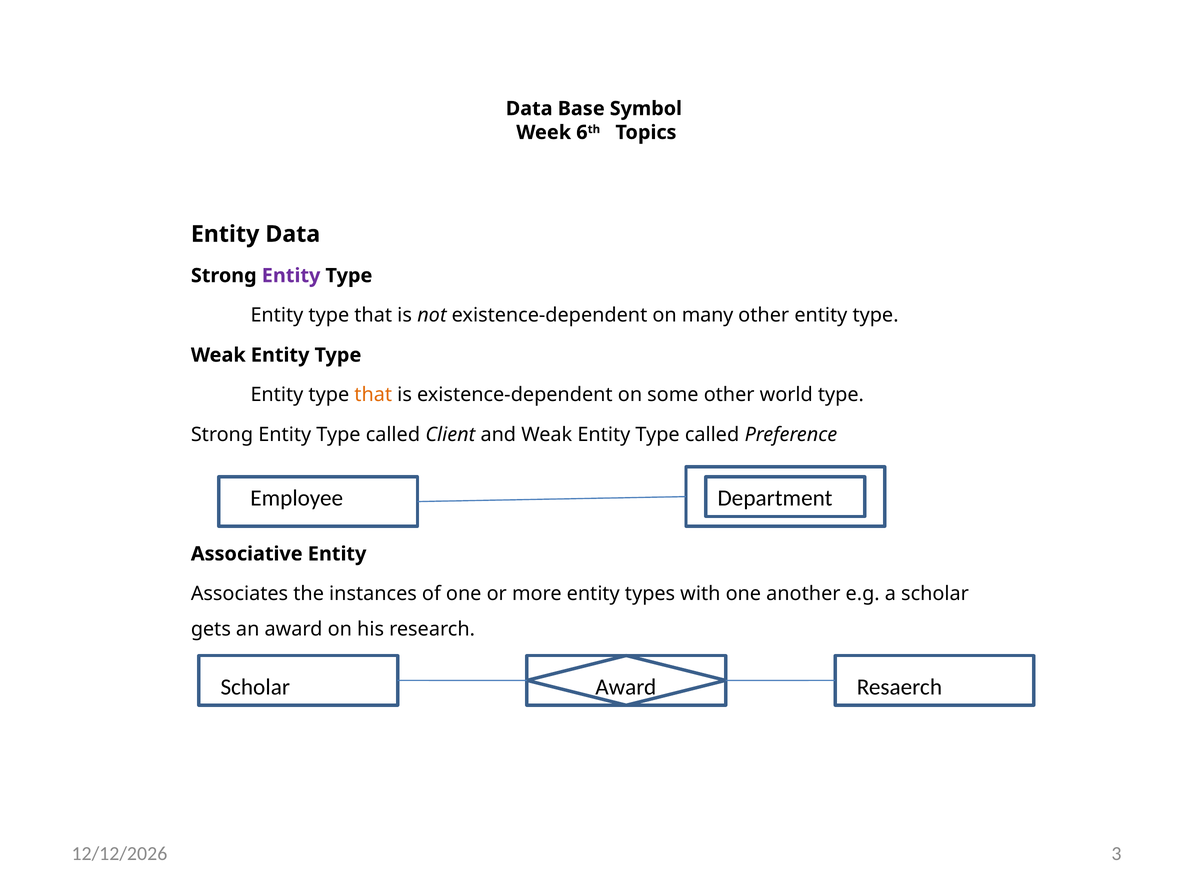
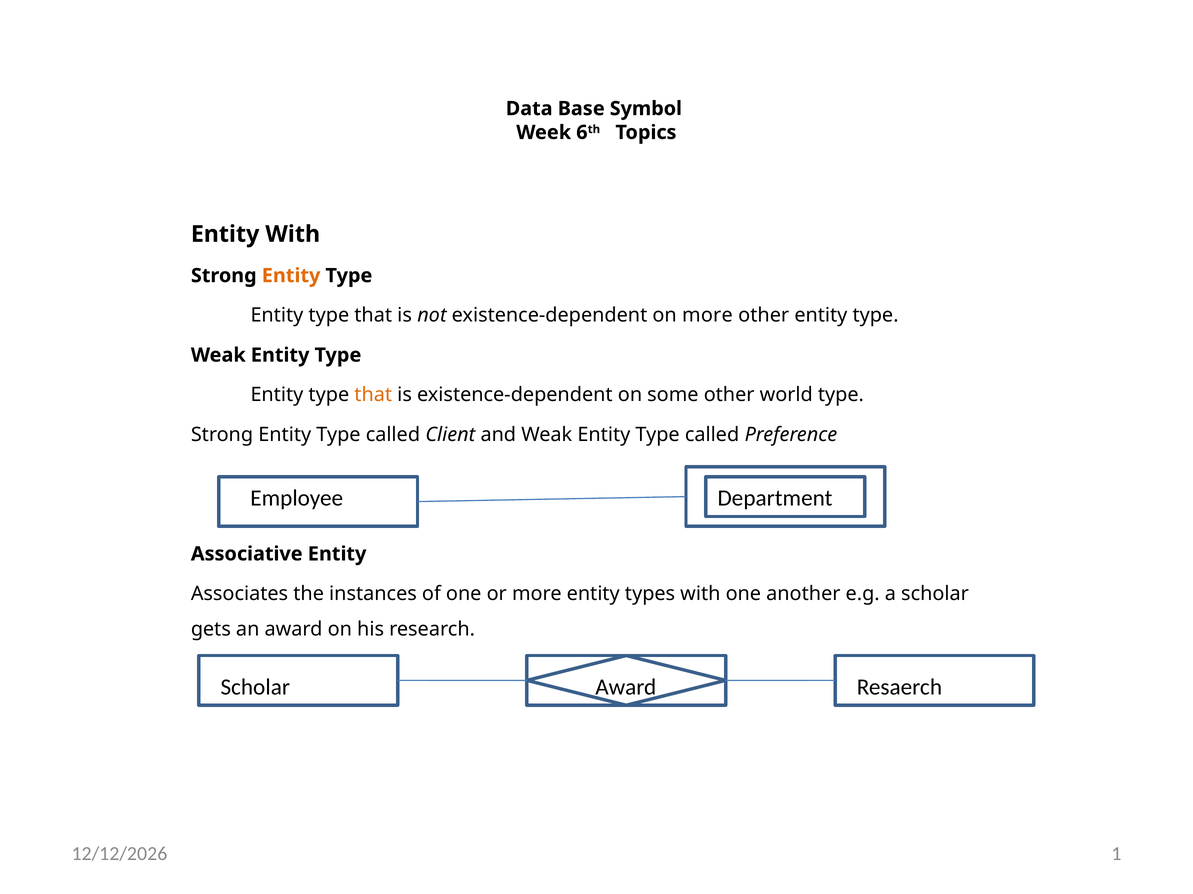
Entity Data: Data -> With (293, 234)
Entity colour: purple -> orange (291, 276)
on many: many -> more (707, 316)
3: 3 -> 1 (1116, 854)
